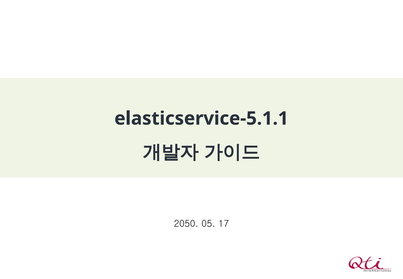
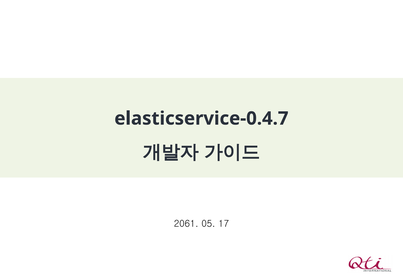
elasticservice-5.1.1: elasticservice-5.1.1 -> elasticservice-0.4.7 (201, 118)
2050: 2050 -> 2061 (186, 224)
